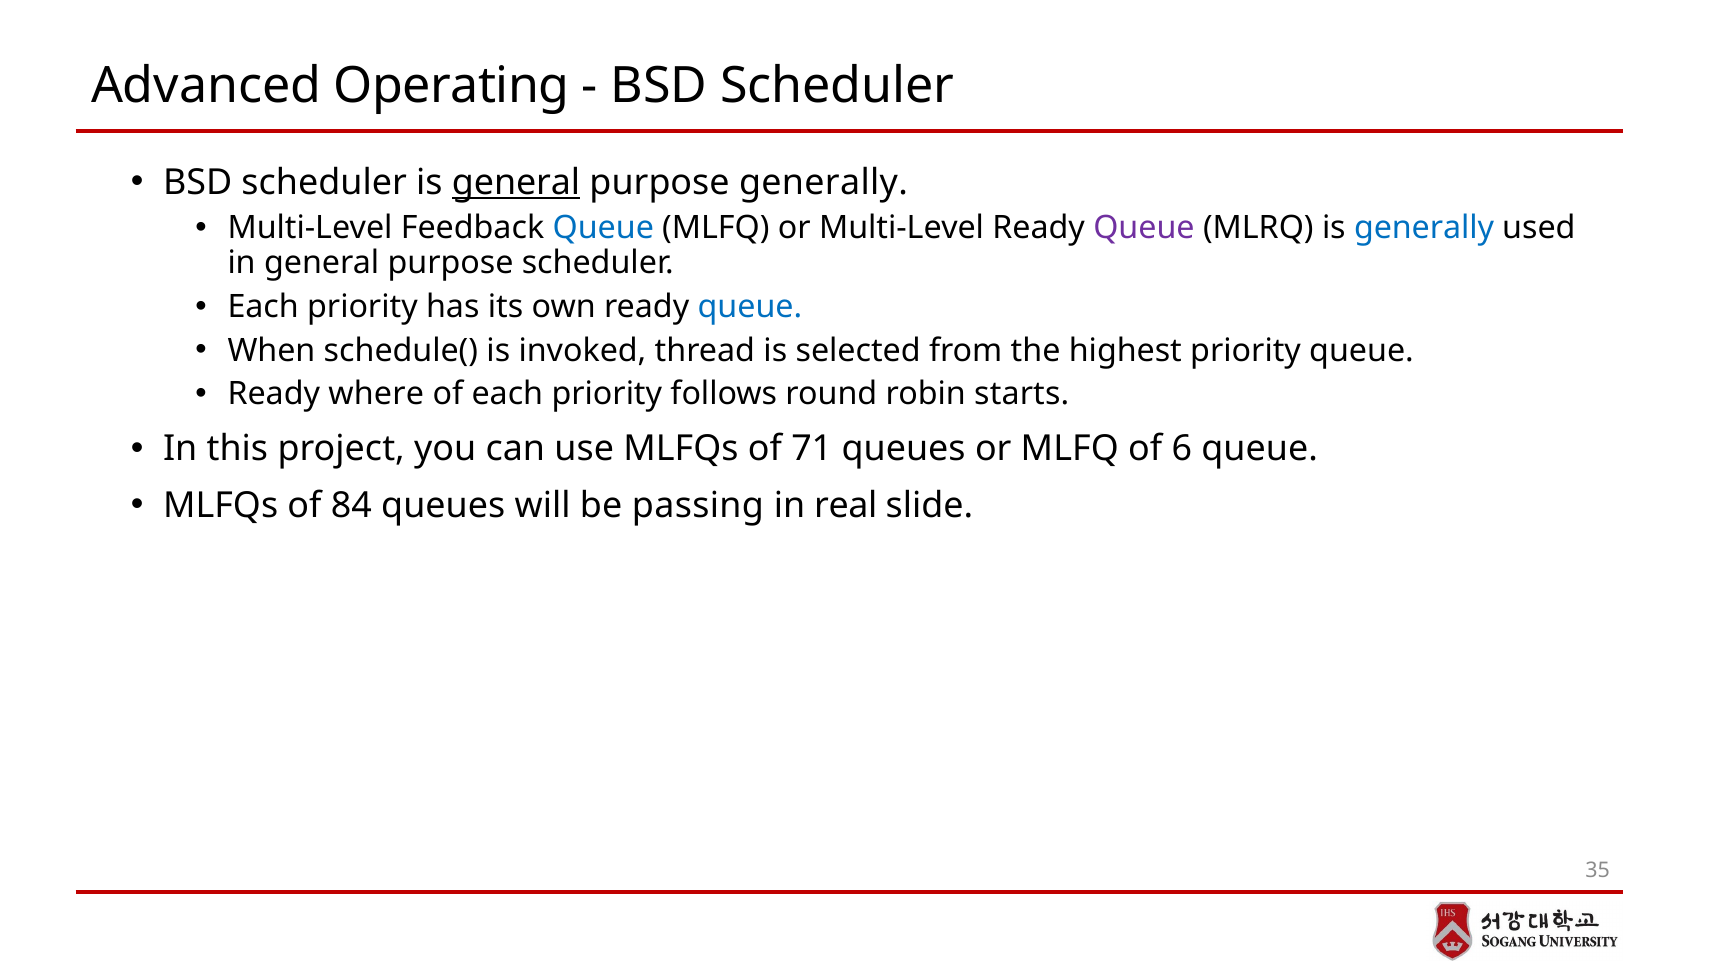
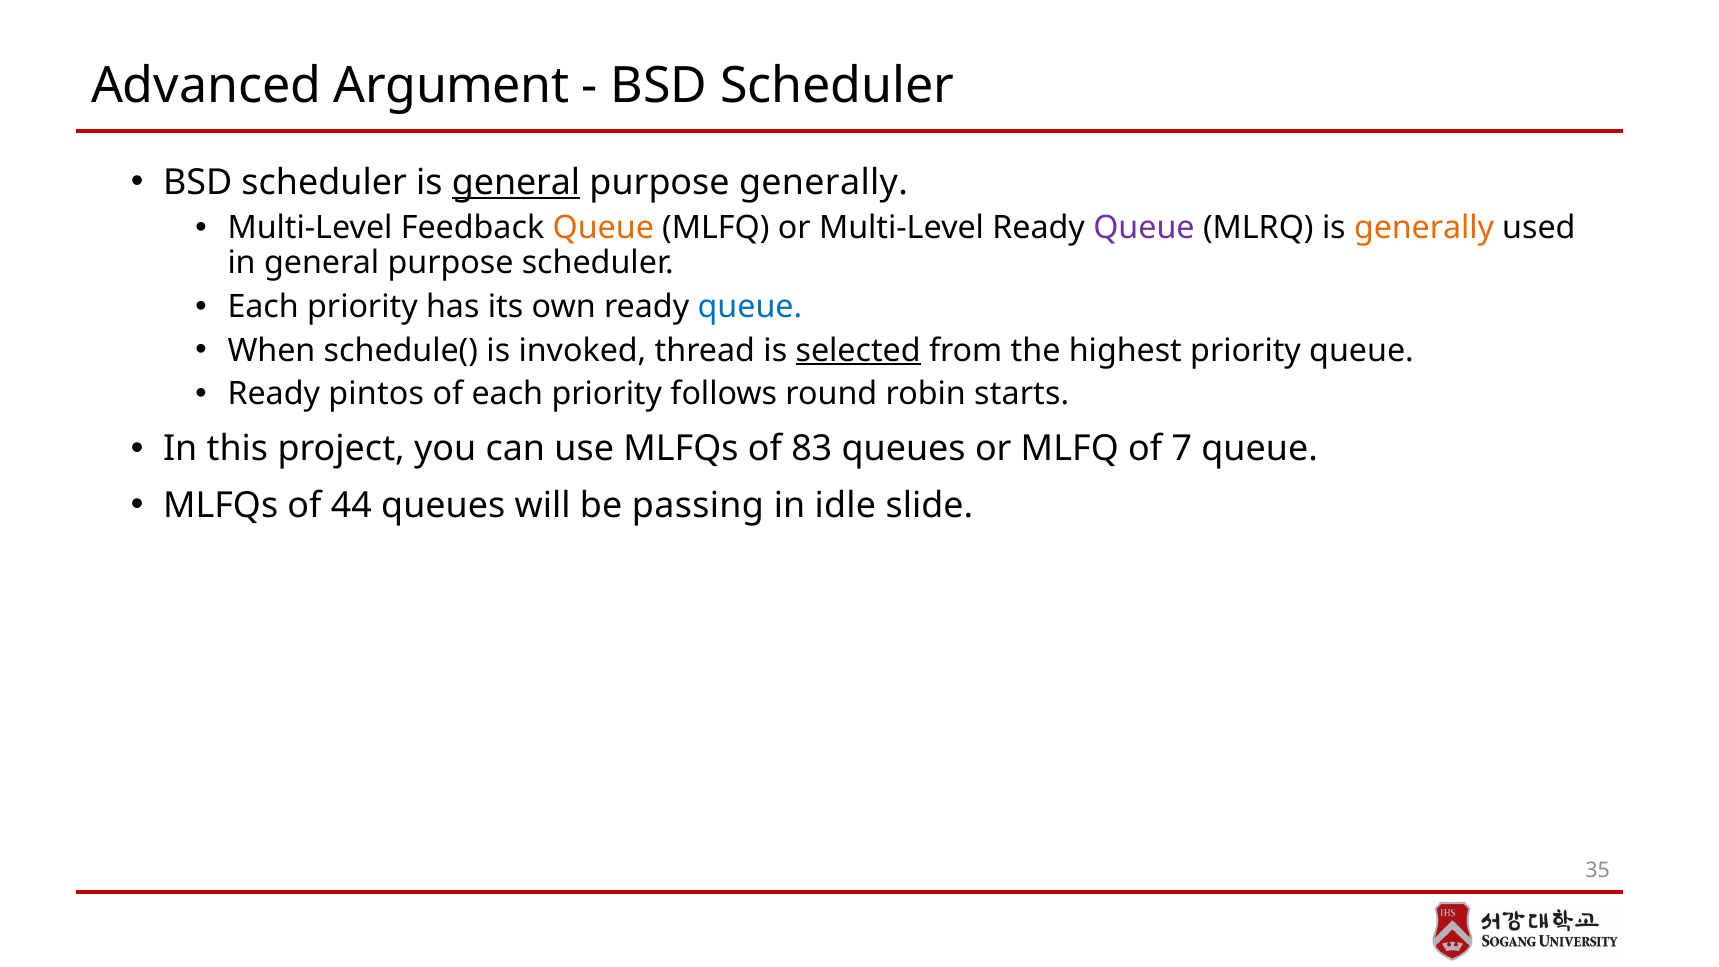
Operating: Operating -> Argument (452, 86)
Queue colour: blue -> orange (603, 228)
generally colour: blue -> orange (1424, 228)
selected underline: none -> present (858, 350)
where: where -> pintos (376, 394)
71: 71 -> 83 (812, 449)
6: 6 -> 7 (1182, 449)
84: 84 -> 44 (351, 505)
real: real -> idle (845, 505)
